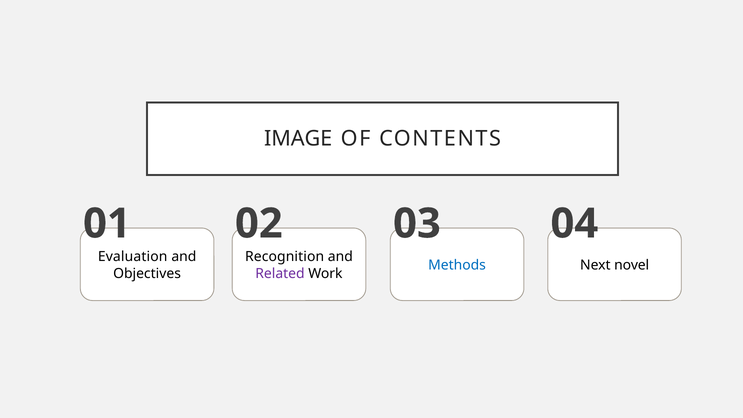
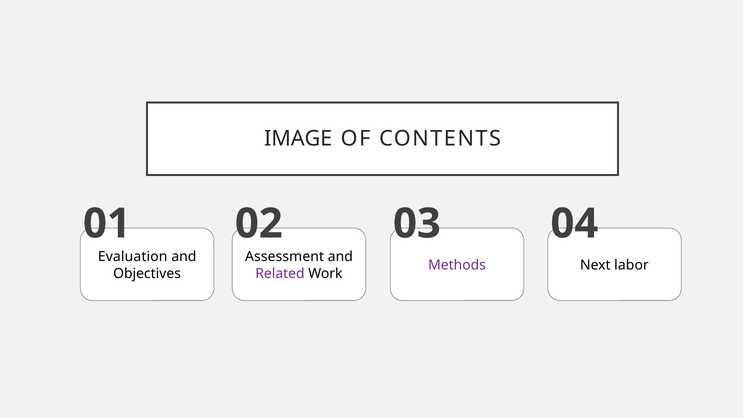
Recognition: Recognition -> Assessment (285, 257)
Methods colour: blue -> purple (457, 265)
novel: novel -> labor (632, 265)
